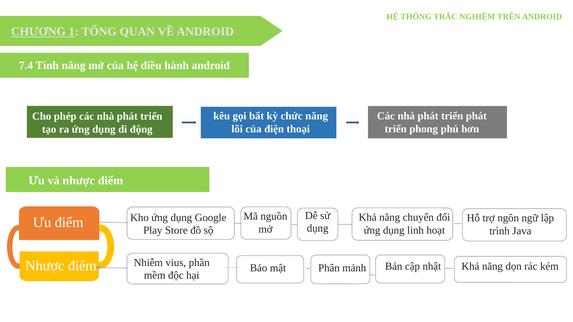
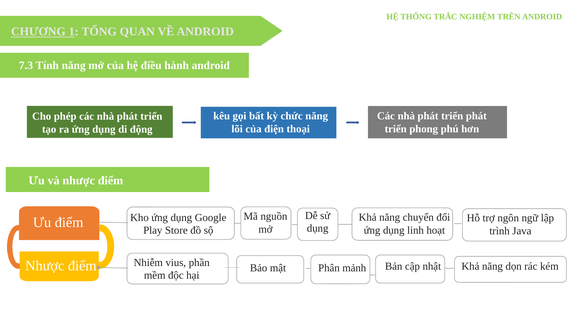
7.4: 7.4 -> 7.3 (26, 65)
